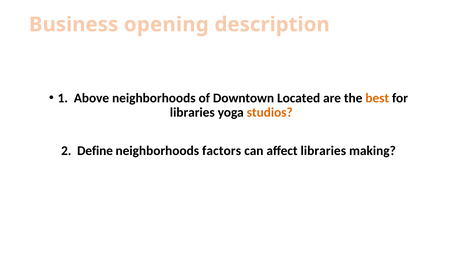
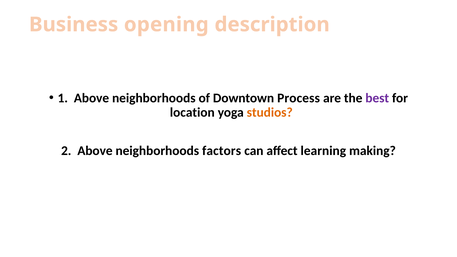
Located: Located -> Process (299, 98)
best colour: orange -> purple (377, 98)
libraries: libraries -> location (192, 112)
2 Define: Define -> Above (95, 151)
affect libraries: libraries -> learning (323, 151)
